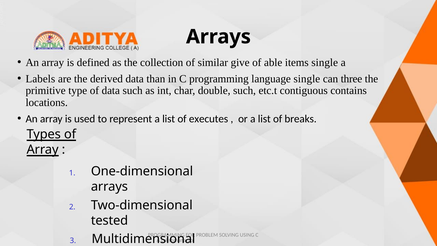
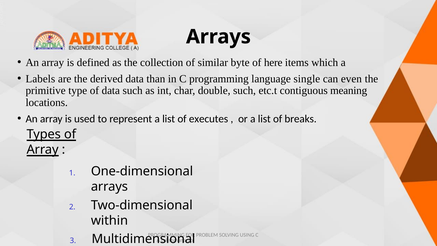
give: give -> byte (240, 62)
able: able -> here (273, 62)
items single: single -> which (325, 62)
three: three -> even (351, 79)
contains: contains -> meaning (349, 91)
tested: tested -> within (109, 220)
